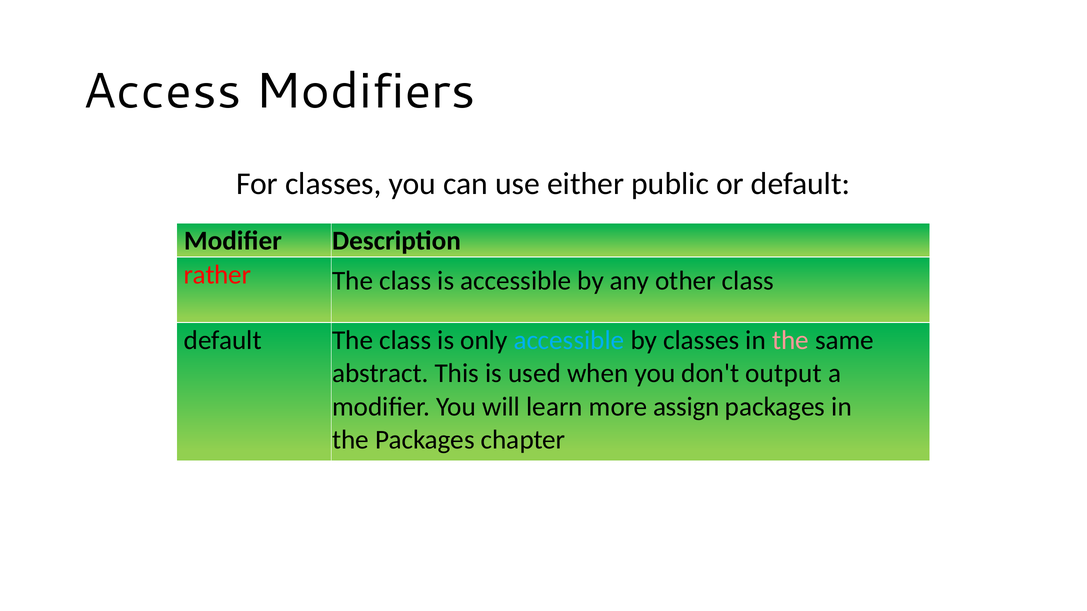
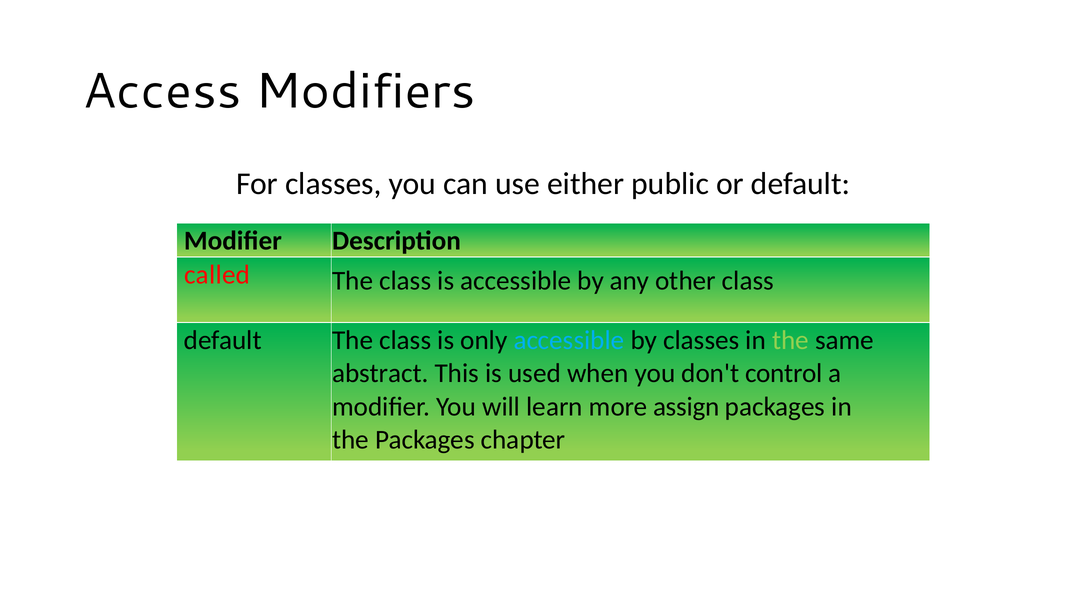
rather: rather -> called (217, 275)
the colour: pink -> light green (790, 341)
output: output -> control (784, 374)
